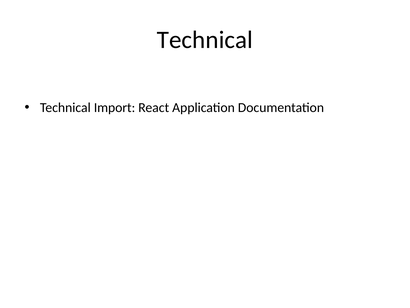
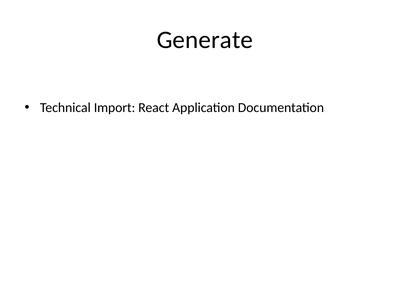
Technical: Technical -> Generate (205, 40)
